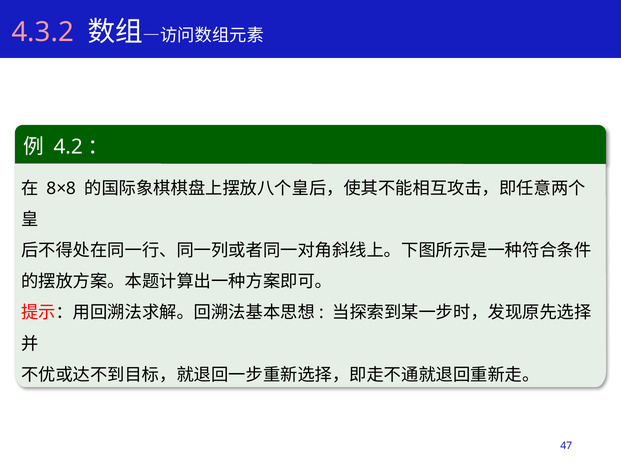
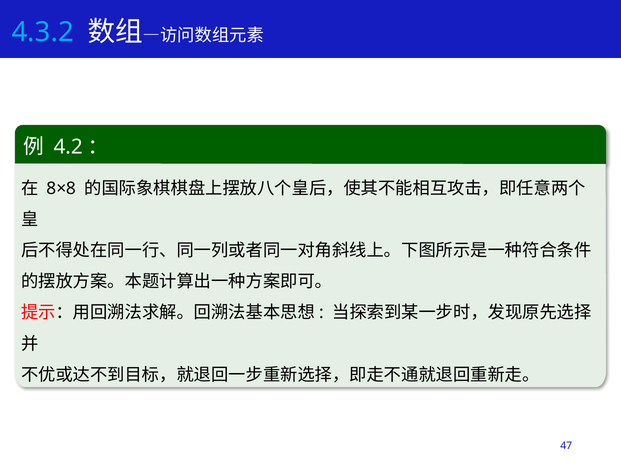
4.3.2 colour: pink -> light blue (43, 32)
